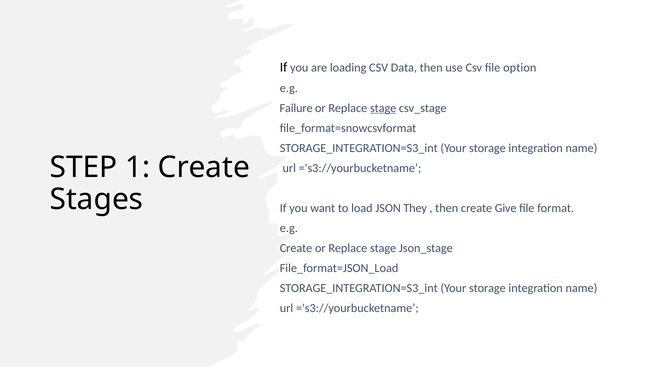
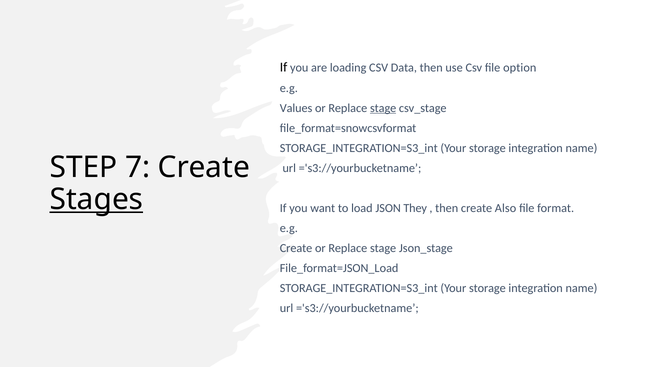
Failure: Failure -> Values (296, 108)
1: 1 -> 7 (138, 167)
Stages underline: none -> present (96, 199)
Give: Give -> Also (506, 208)
